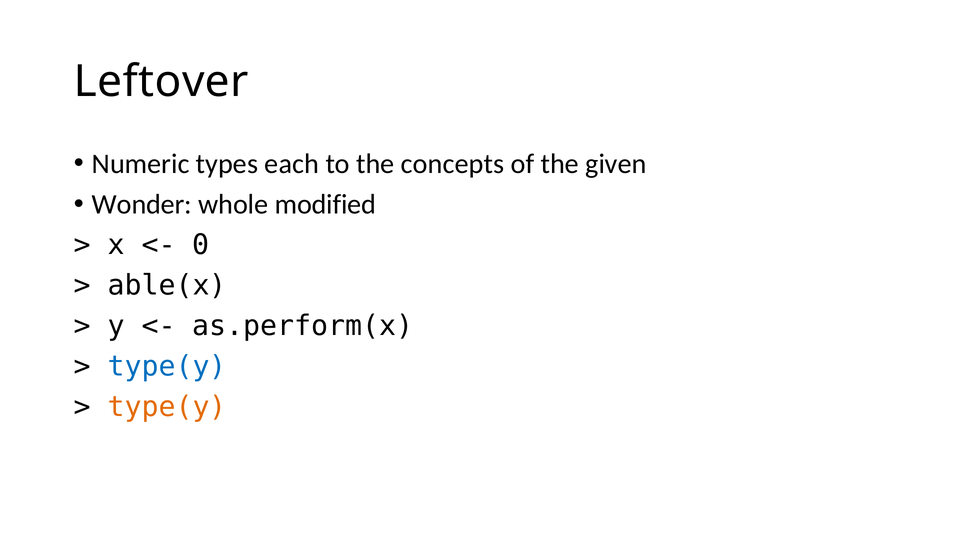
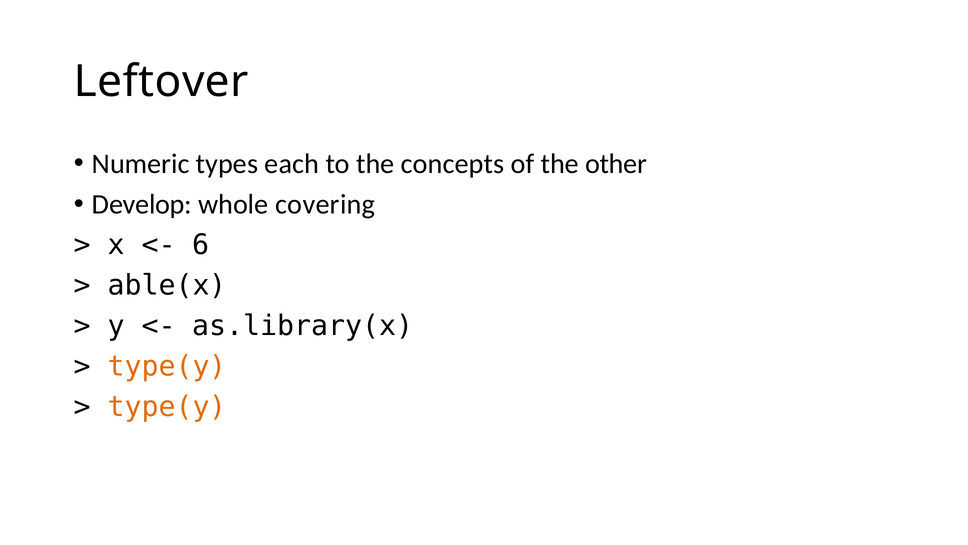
given: given -> other (616, 164)
Wonder: Wonder -> Develop (142, 204)
modified: modified -> covering (325, 204)
0: 0 -> 6 (201, 245)
as.perform(x: as.perform(x -> as.library(x (303, 326)
type(y colour: blue -> orange (167, 366)
